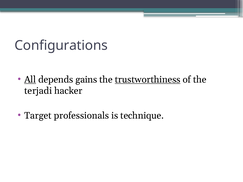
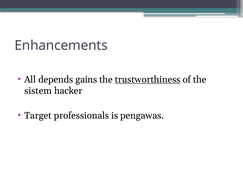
Configurations: Configurations -> Enhancements (61, 45)
All underline: present -> none (30, 80)
terjadi: terjadi -> sistem (38, 91)
technique: technique -> pengawas (142, 116)
